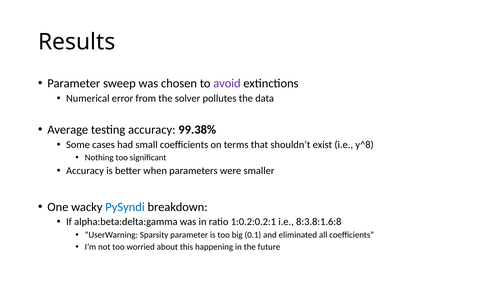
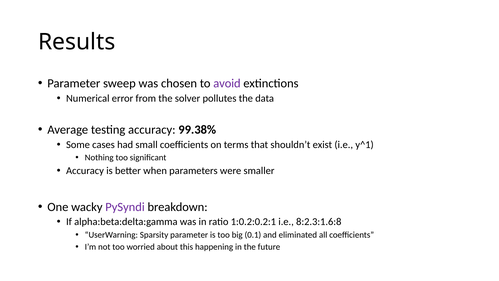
y^8: y^8 -> y^1 (365, 145)
PySyndi colour: blue -> purple (125, 207)
8:3.8:1.6:8: 8:3.8:1.6:8 -> 8:2.3:1.6:8 (319, 222)
